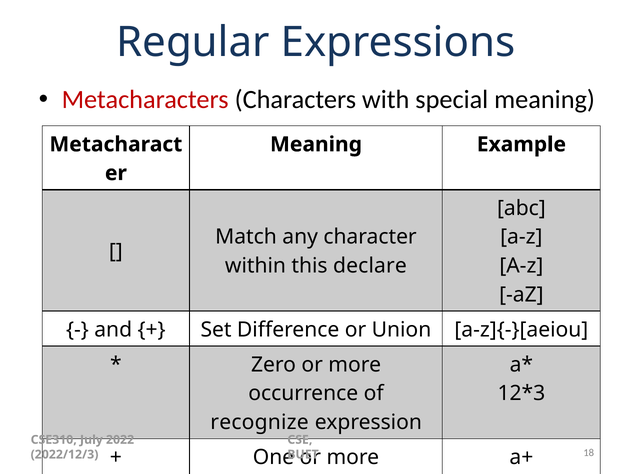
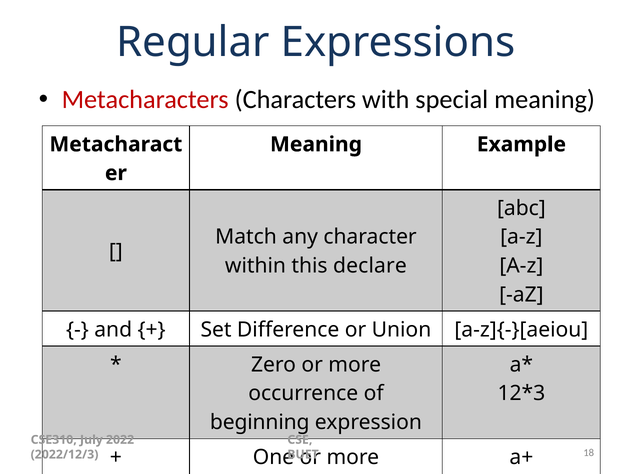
recognize: recognize -> beginning (260, 422)
